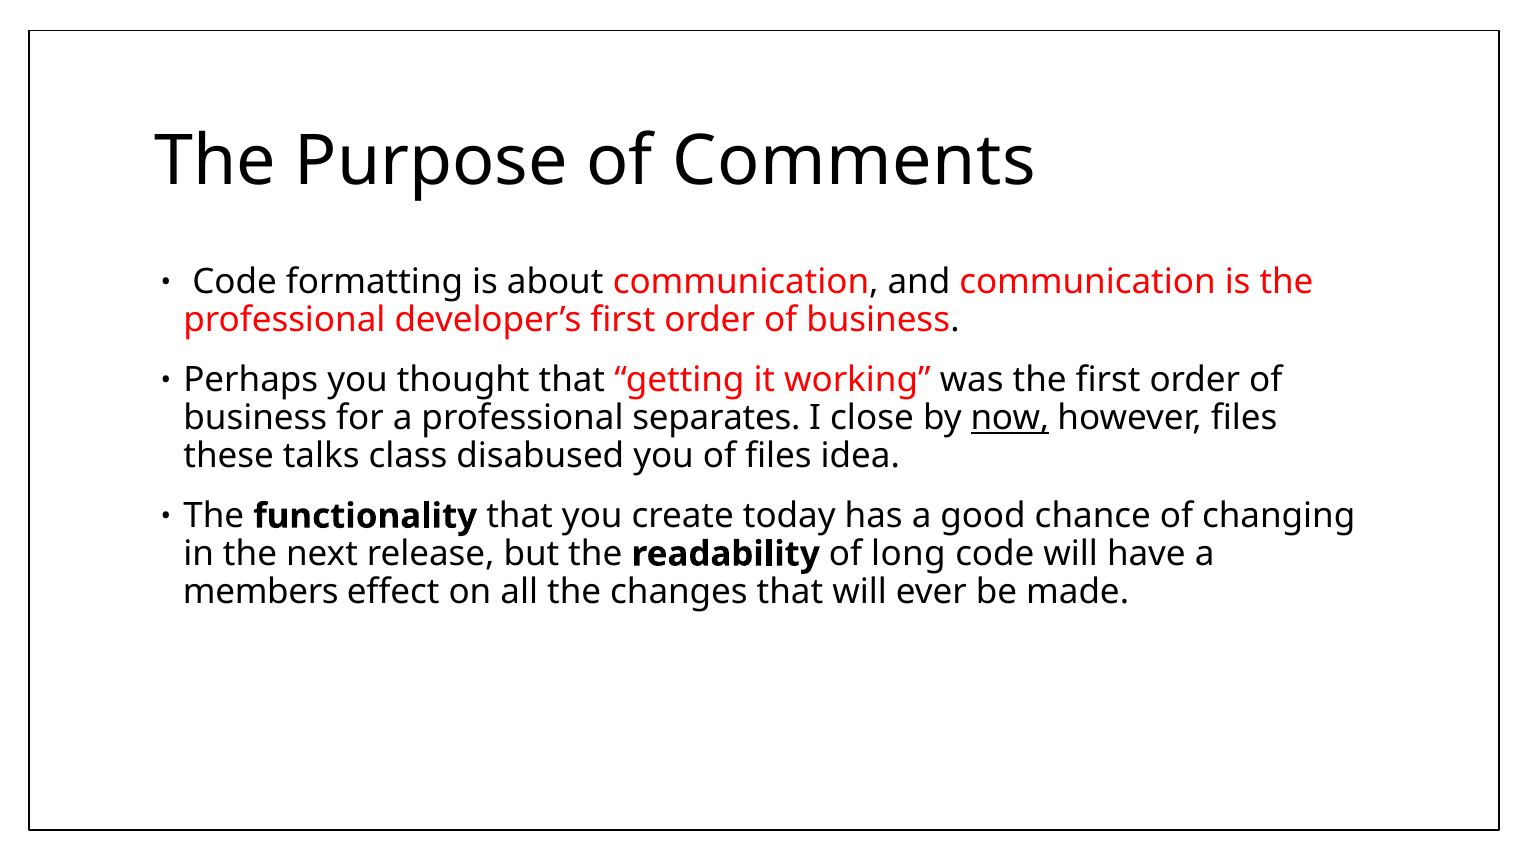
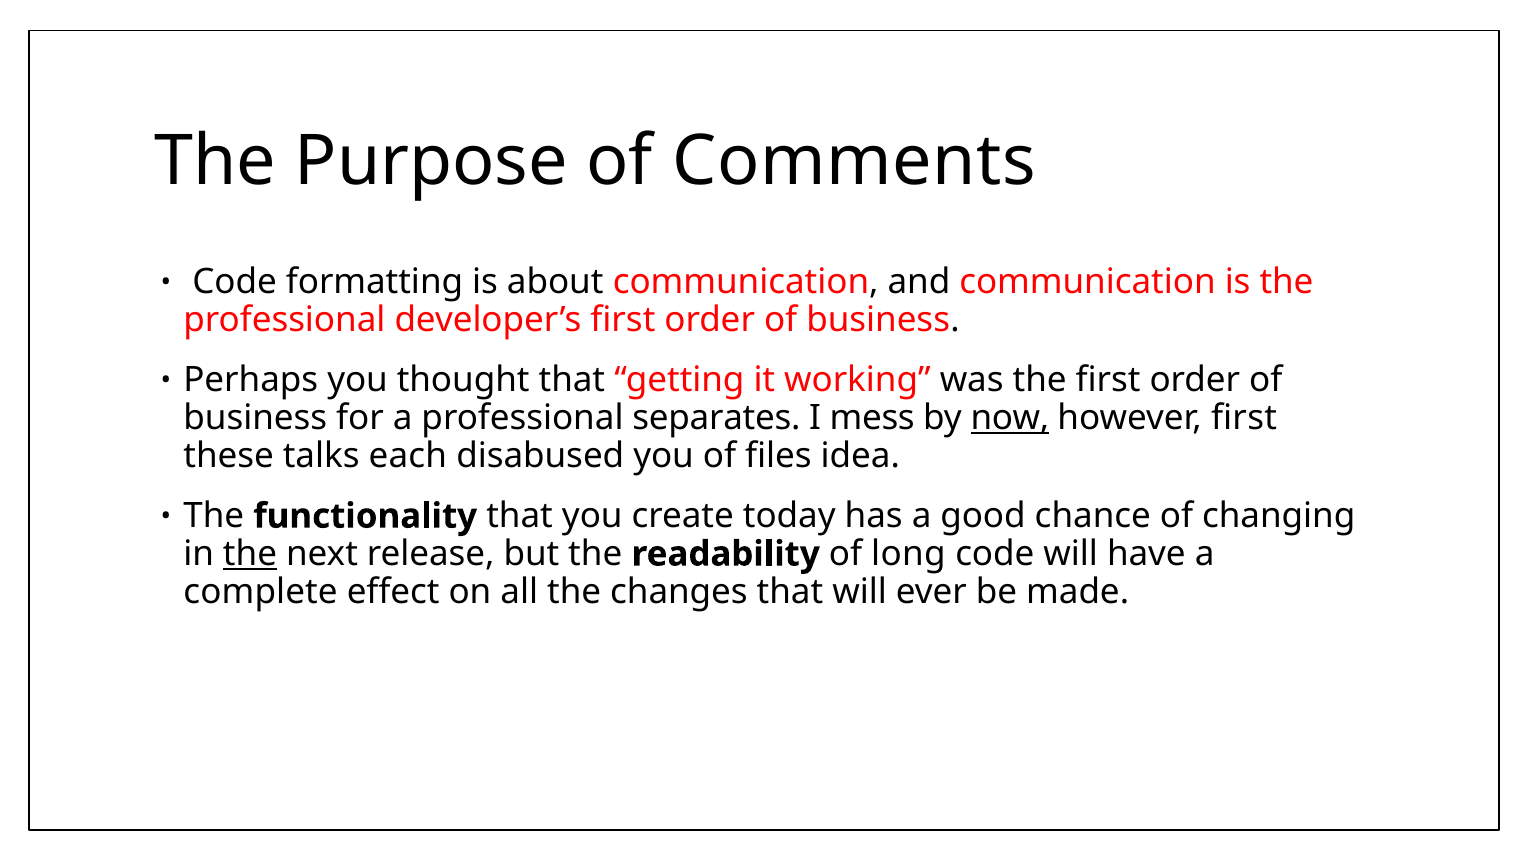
close: close -> mess (872, 418)
however ﬁles: ﬁles -> ﬁrst (1244, 418)
class: class -> each (408, 456)
the underline: none -> present (250, 554)
members: members -> complete (261, 592)
